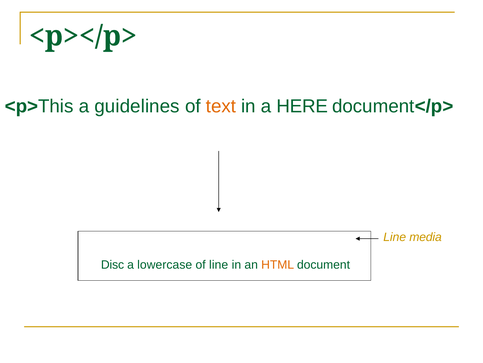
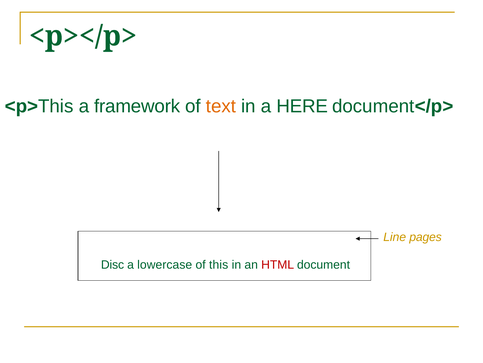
guidelines: guidelines -> framework (137, 106)
media: media -> pages (426, 237)
of line: line -> this (219, 264)
HTML colour: orange -> red (278, 264)
